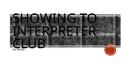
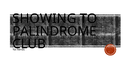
INTERPRETER: INTERPRETER -> PALINDROME (54, 31)
